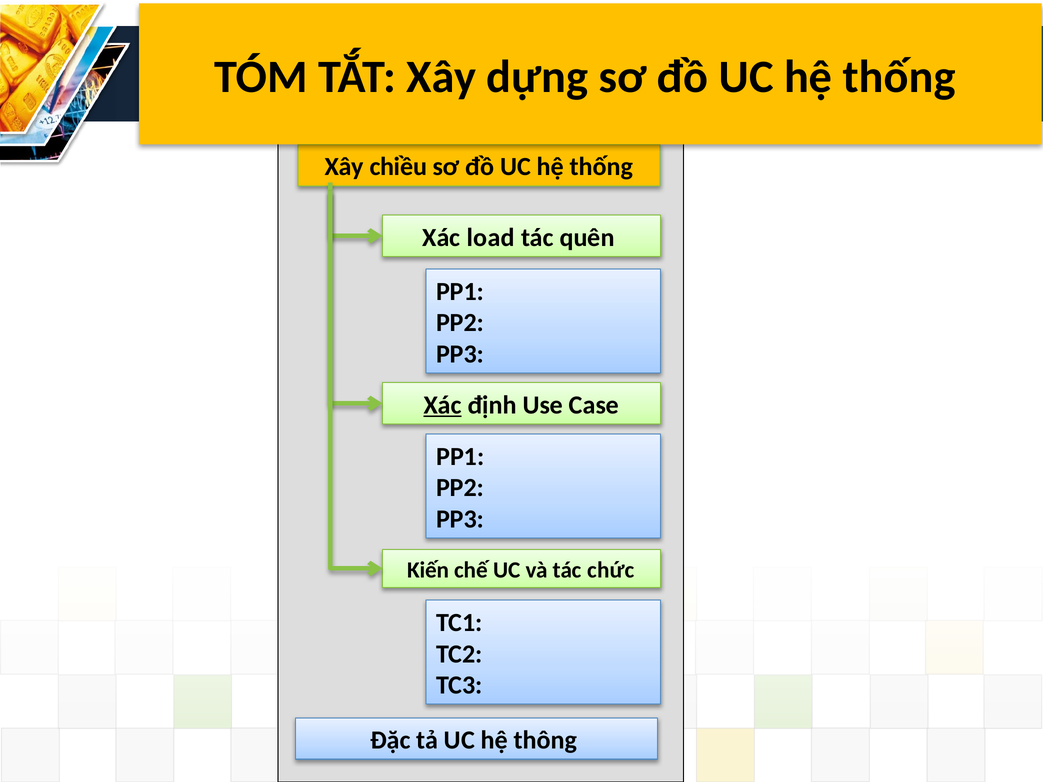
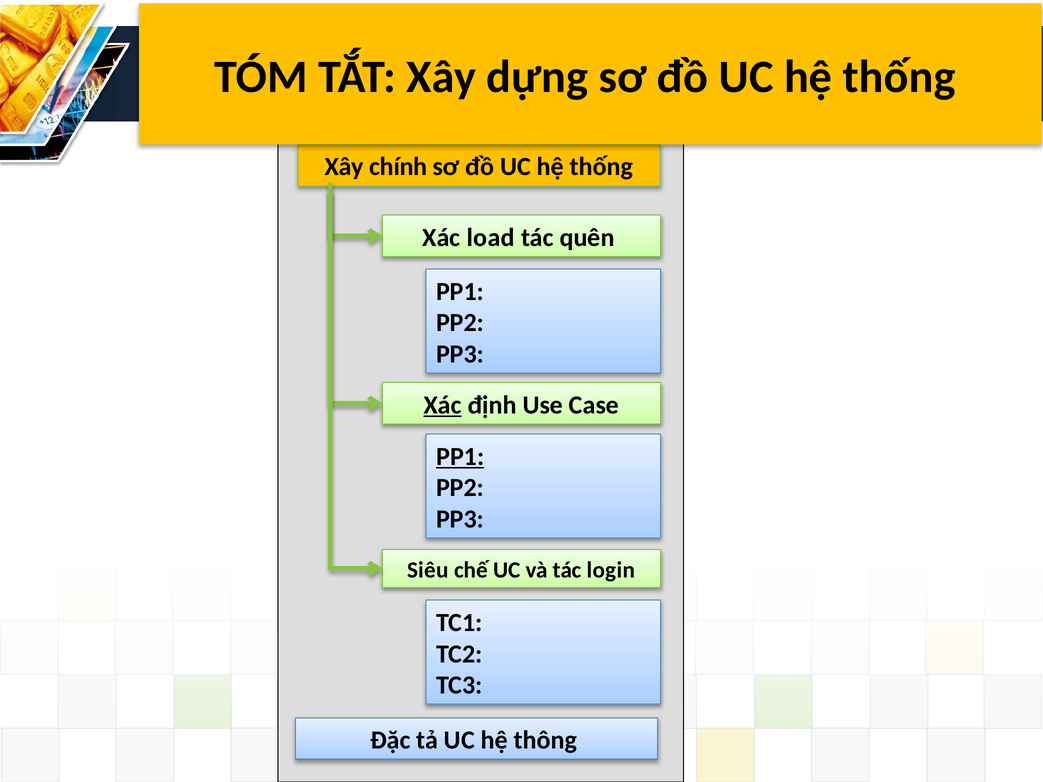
chiều: chiều -> chính (398, 167)
PP1 underline: none -> present (460, 457)
Kiến: Kiến -> Siêu (428, 570)
chức: chức -> login (611, 570)
